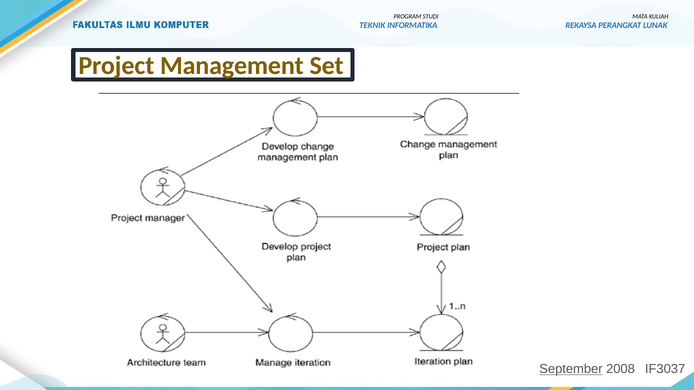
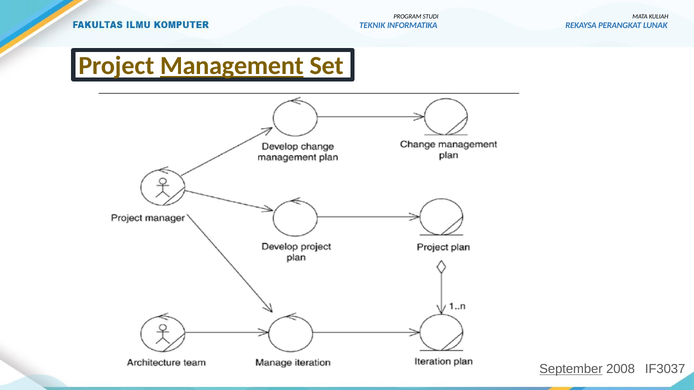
Management underline: none -> present (232, 66)
